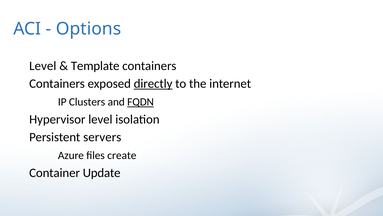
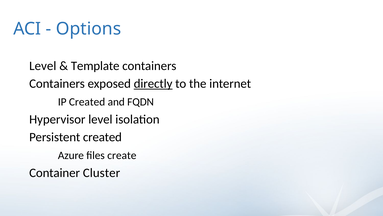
IP Clusters: Clusters -> Created (87, 102)
FQDN underline: present -> none (141, 102)
Persistent servers: servers -> created (102, 137)
Update: Update -> Cluster (102, 172)
